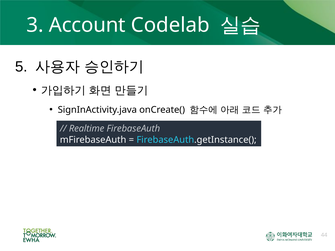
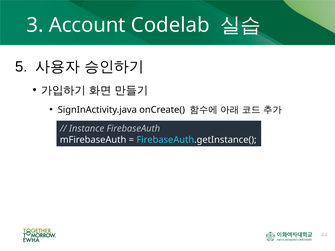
Realtime: Realtime -> Instance (87, 129)
